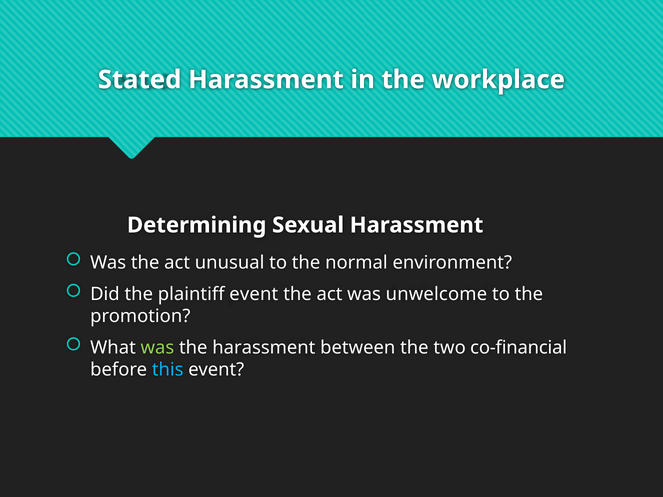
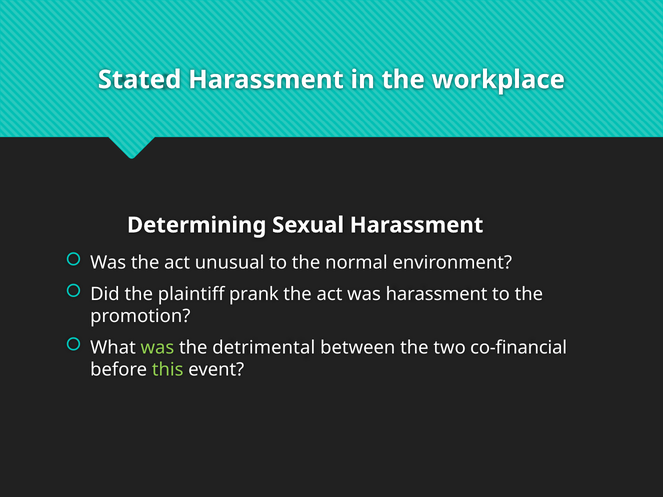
plaintiff event: event -> prank (254, 294)
was unwelcome: unwelcome -> harassment (437, 294)
the harassment: harassment -> detrimental (264, 348)
this colour: light blue -> light green (168, 370)
